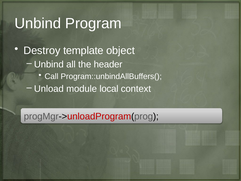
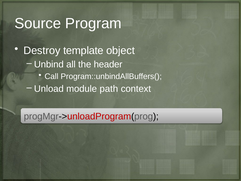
Unbind: Unbind -> Source (38, 23)
local: local -> path (109, 89)
